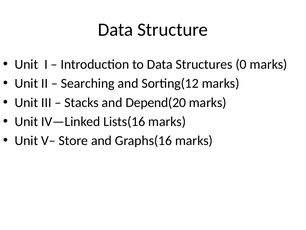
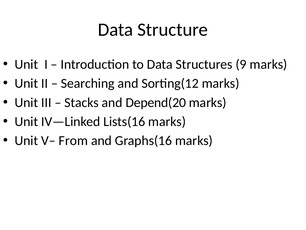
0: 0 -> 9 (241, 64)
Store: Store -> From (73, 140)
